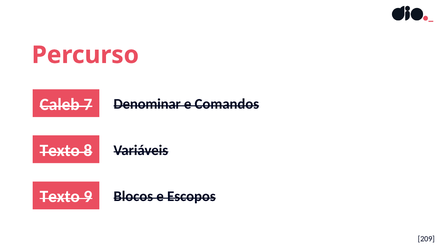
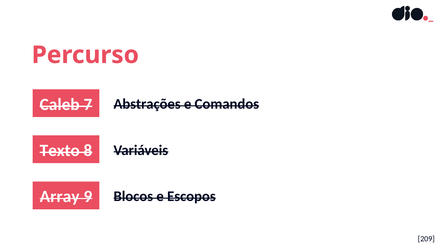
Denominar: Denominar -> Abstrações (147, 104)
Texto: Texto -> Array (60, 197)
